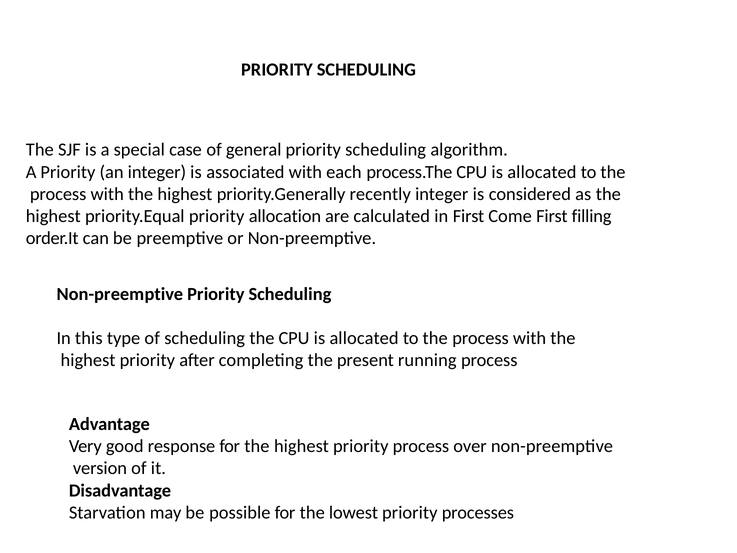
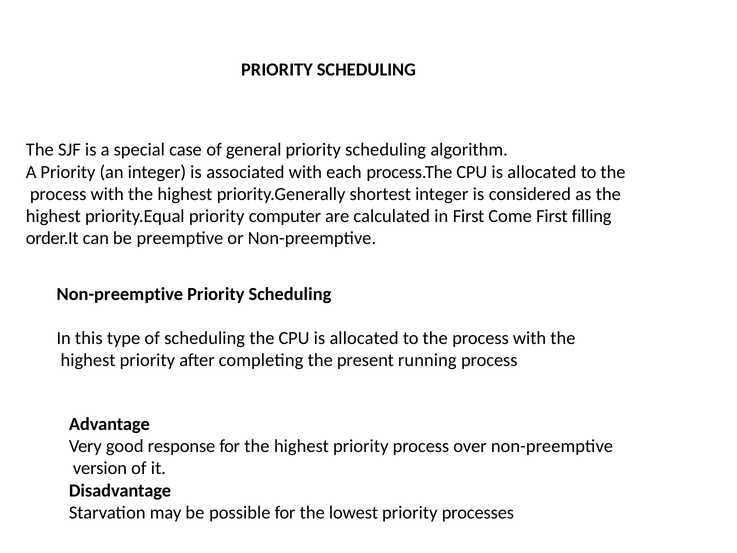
recently: recently -> shortest (380, 194)
allocation: allocation -> computer (285, 216)
